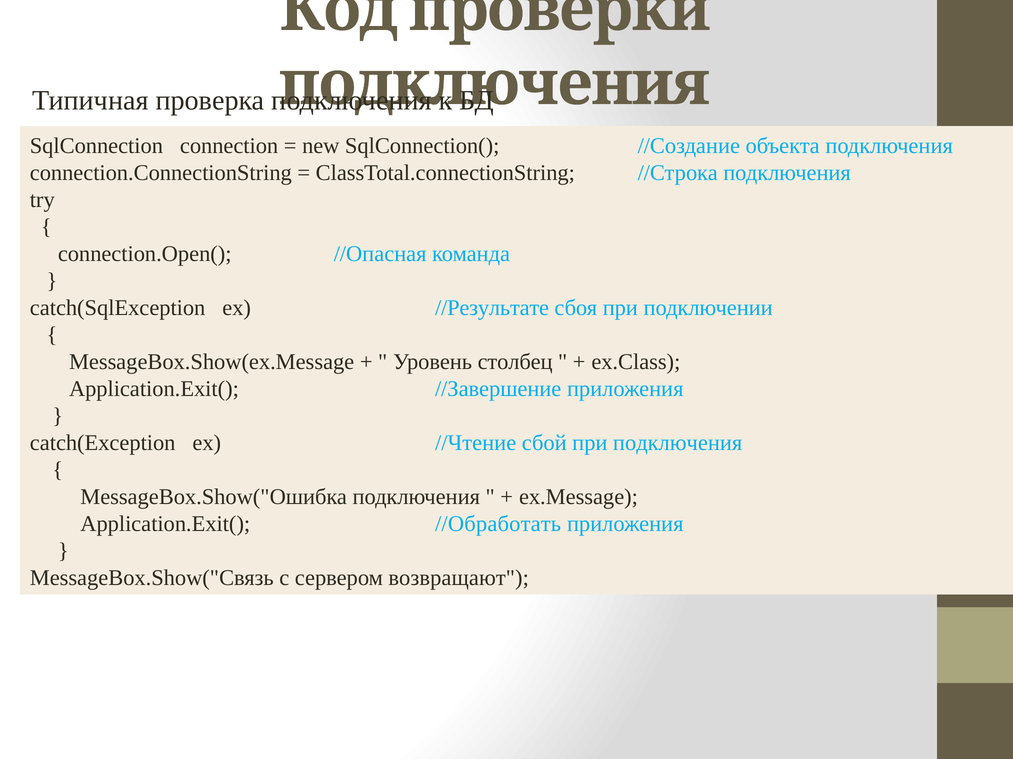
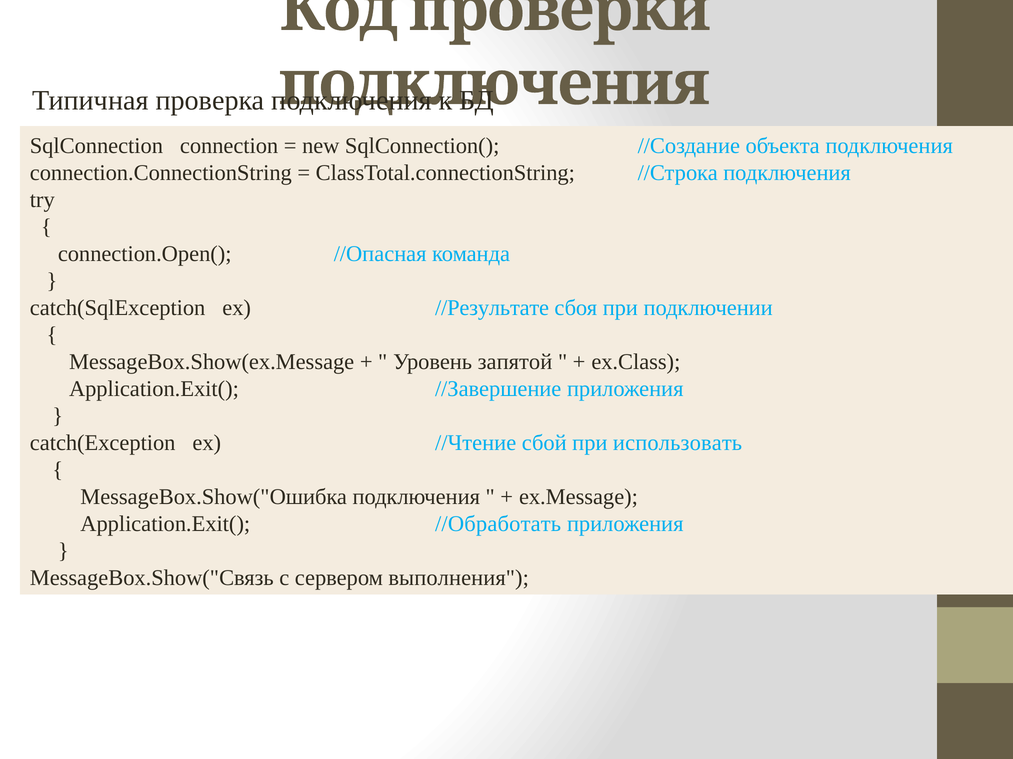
столбец: столбец -> запятой (515, 362)
при подключения: подключения -> использовать (678, 443)
возвращают: возвращают -> выполнения (459, 578)
